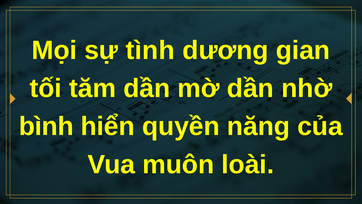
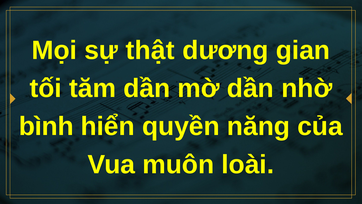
tình: tình -> thật (150, 50)
